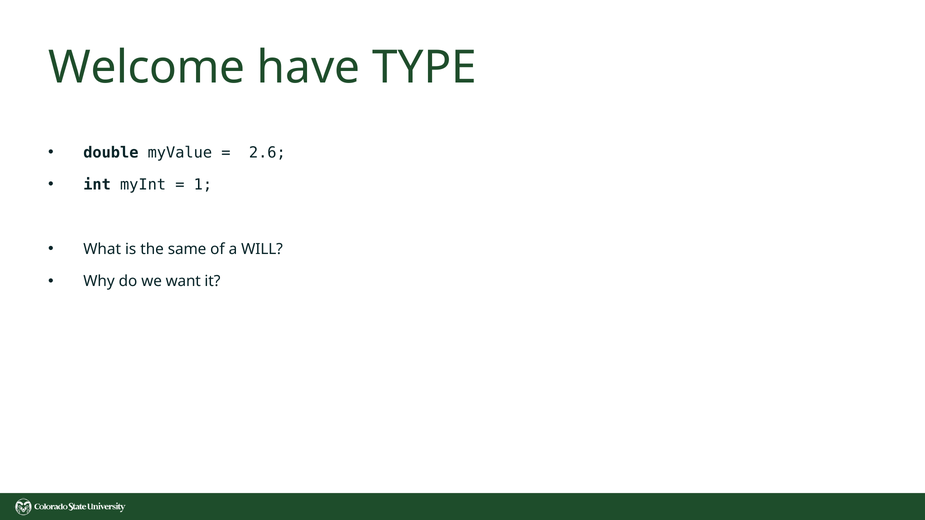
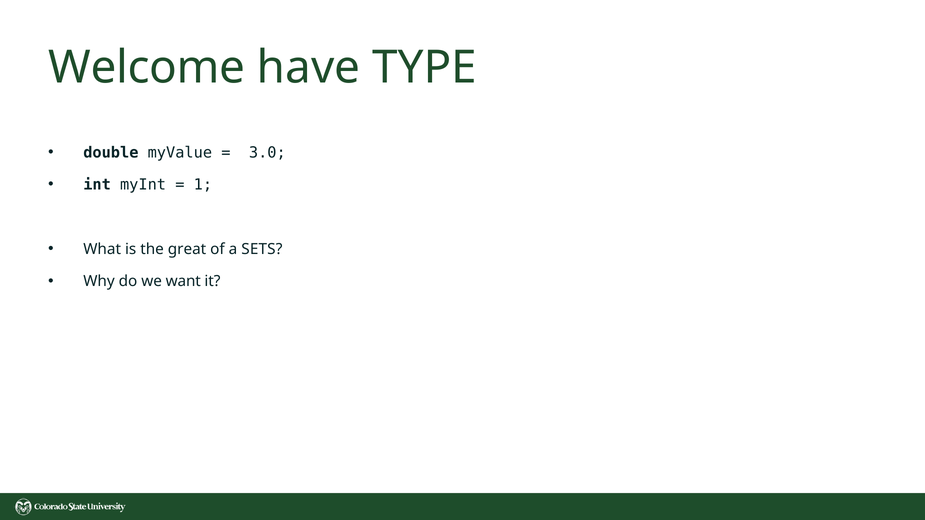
2.6: 2.6 -> 3.0 (267, 153)
same: same -> great (187, 249)
WILL: WILL -> SETS (262, 249)
